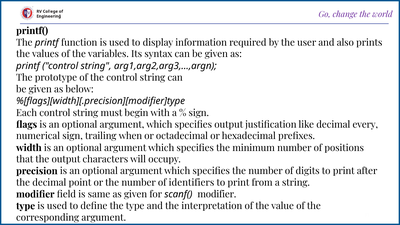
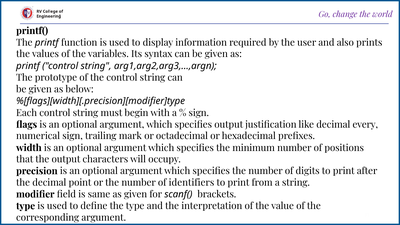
when: when -> mark (130, 136)
scanf( modifier: modifier -> brackets (217, 194)
